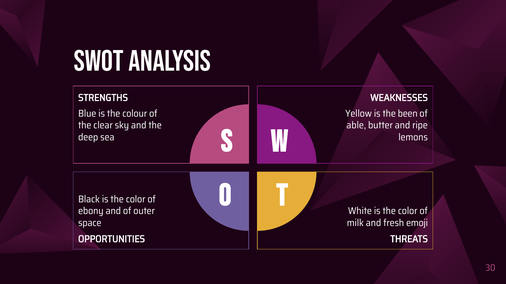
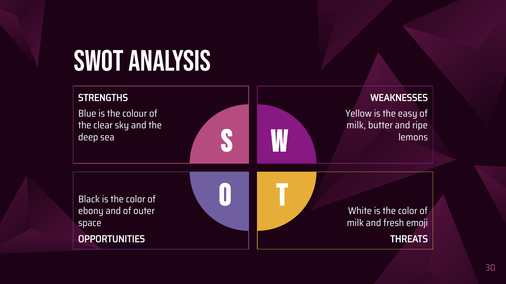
been: been -> easy (408, 114)
able: able -> milk (356, 126)
